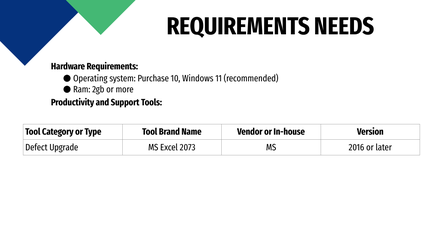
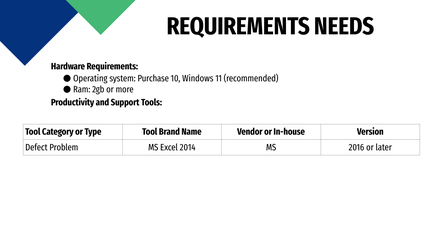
Upgrade: Upgrade -> Problem (64, 147)
2073: 2073 -> 2014 (188, 147)
